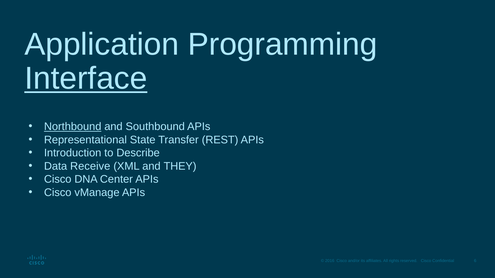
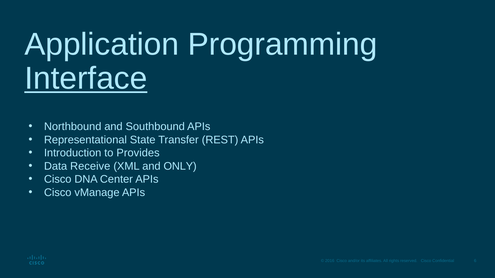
Northbound underline: present -> none (73, 127)
Describe: Describe -> Provides (138, 153)
THEY: THEY -> ONLY (180, 166)
